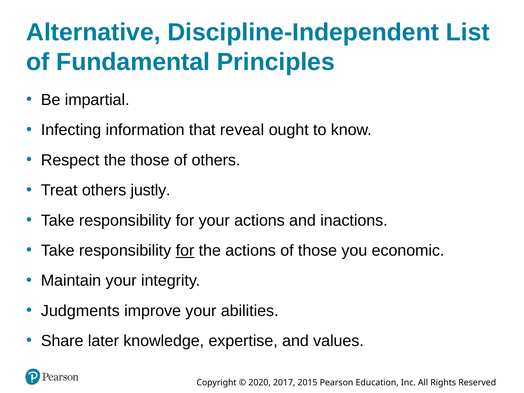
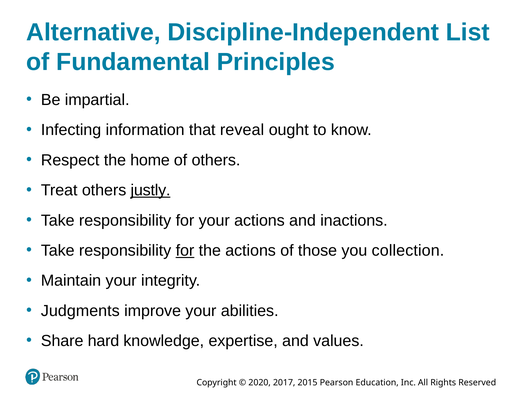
the those: those -> home (150, 160)
justly underline: none -> present (151, 190)
economic: economic -> collection (408, 251)
later: later -> hard (104, 341)
